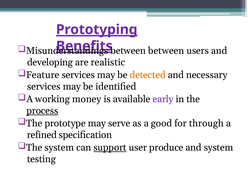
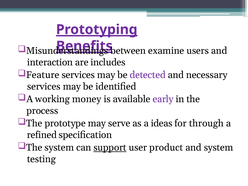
between between: between -> examine (166, 51)
developing: developing -> interaction (50, 62)
realistic: realistic -> includes (108, 62)
detected colour: orange -> purple (148, 75)
process underline: present -> none (42, 111)
good: good -> ideas (162, 123)
produce: produce -> product (166, 148)
